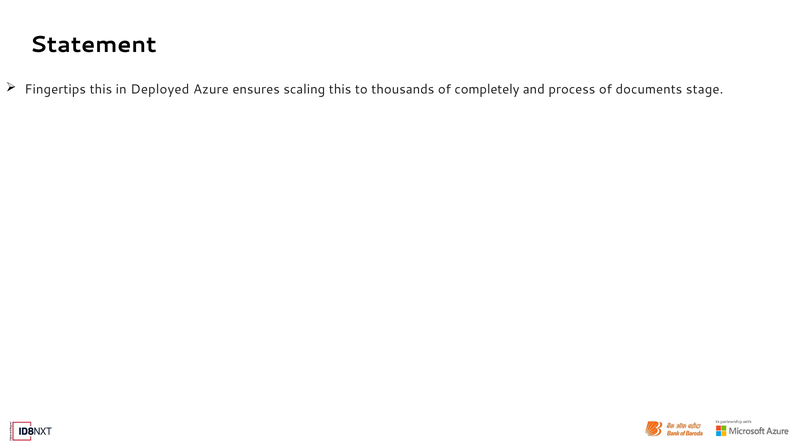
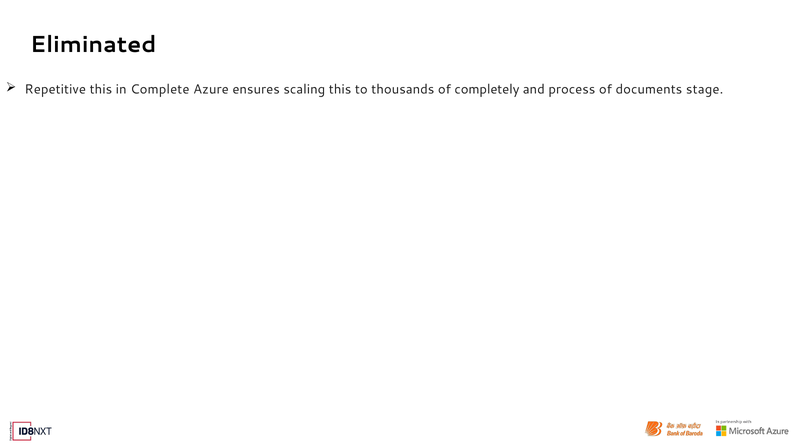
Statement: Statement -> Eliminated (93, 45)
Fingertips: Fingertips -> Repetitive (55, 90)
Deployed: Deployed -> Complete (160, 90)
